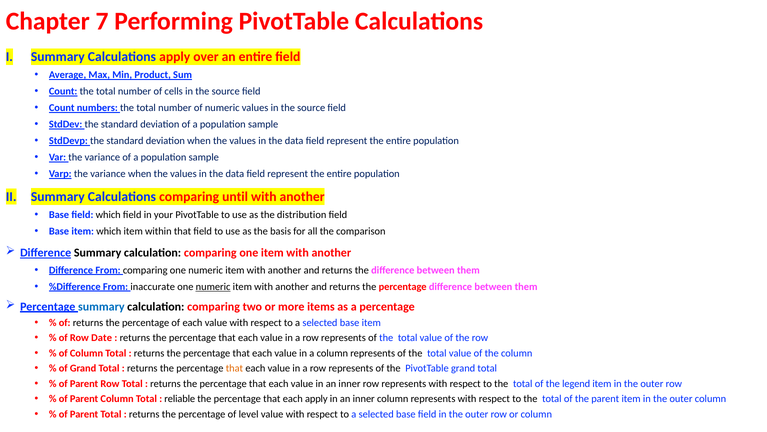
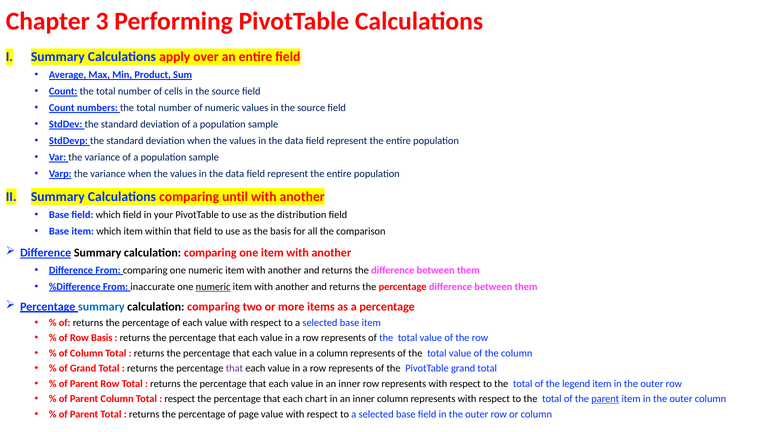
7: 7 -> 3 (102, 21)
Row Date: Date -> Basis (102, 338)
that colour: orange -> purple (234, 368)
reliable: reliable -> respect (180, 398)
each apply: apply -> chart (316, 398)
parent underline: none -> present (605, 398)
level: level -> page (249, 414)
